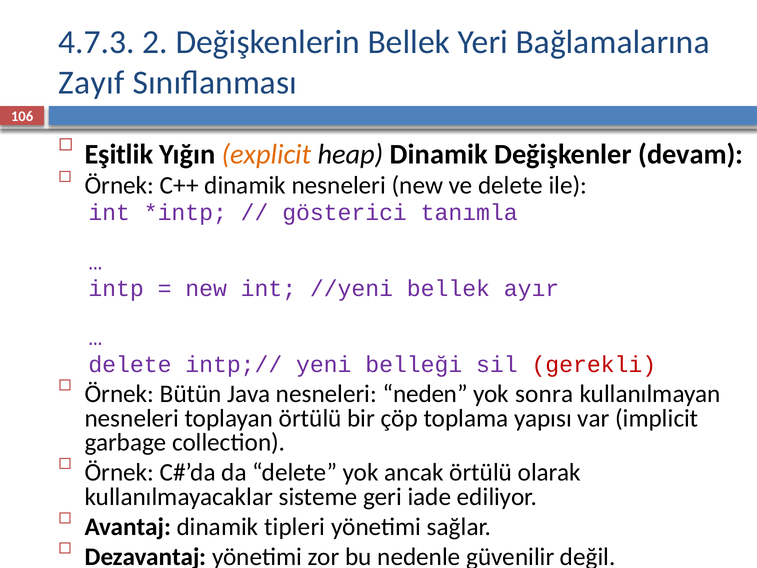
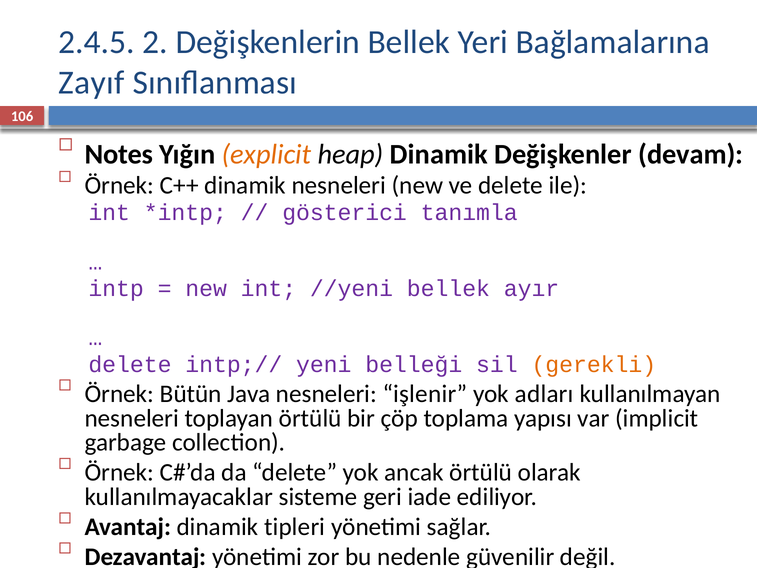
4.7.3: 4.7.3 -> 2.4.5 (96, 42)
Eşitlik: Eşitlik -> Notes (119, 154)
gerekli colour: red -> orange (594, 364)
neden: neden -> işlenir (425, 394)
sonra: sonra -> adları (544, 394)
